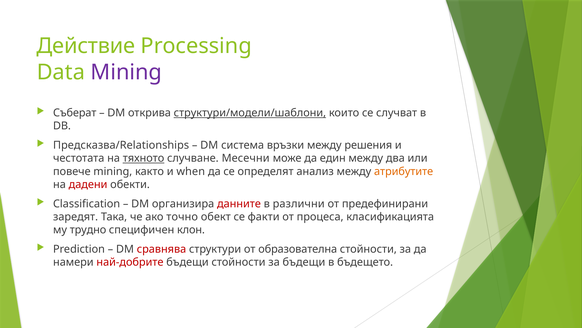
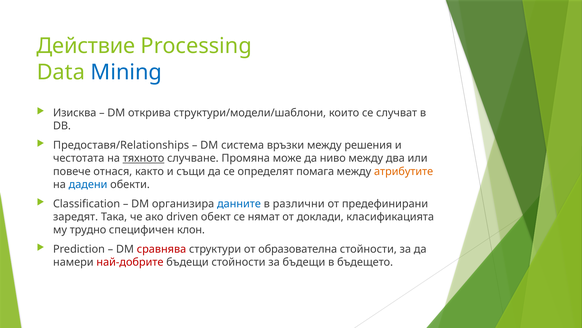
Mining colour: purple -> blue (126, 72)
Съберат: Съберат -> Изисква (75, 113)
структури/модели/шаблони underline: present -> none (250, 113)
Предсказва/Relationships: Предсказва/Relationships -> Предоставя/Relationships (121, 145)
Месечни: Месечни -> Промяна (246, 158)
един: един -> ниво (333, 158)
повече mining: mining -> отнася (113, 171)
when: when -> същи (191, 171)
анализ: анализ -> помага (315, 171)
дадени colour: red -> blue (88, 184)
данните colour: red -> blue (239, 203)
точно: точно -> driven (182, 216)
факти: факти -> нямат (264, 216)
процеса: процеса -> доклади (320, 216)
